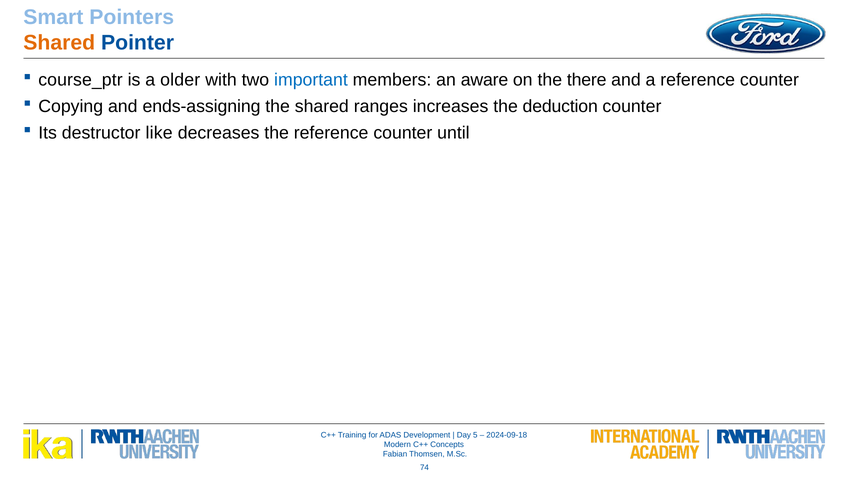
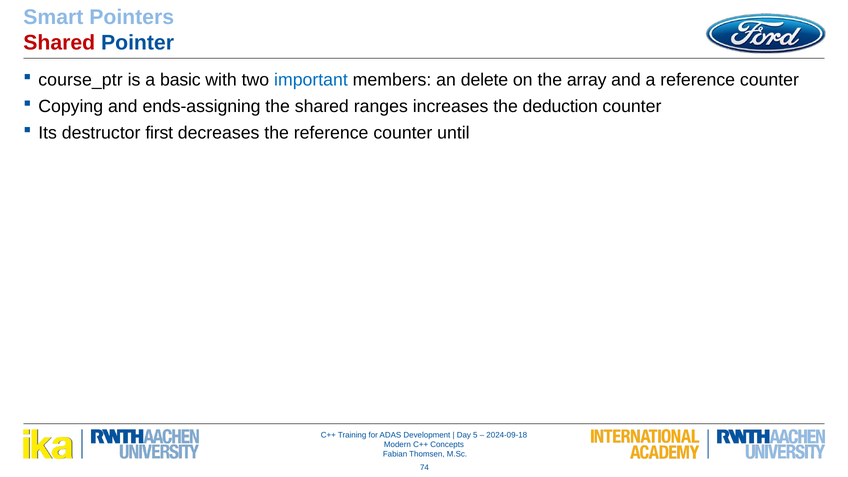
Shared colour: orange -> red (59, 43)
older: older -> basic (180, 80)
aware: aware -> delete (485, 80)
there: there -> array (587, 80)
like: like -> first (159, 133)
